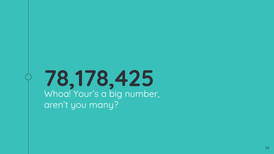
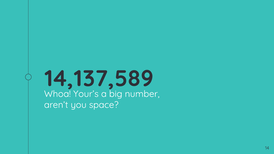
78,178,425: 78,178,425 -> 14,137,589 (99, 79)
many: many -> space (104, 105)
